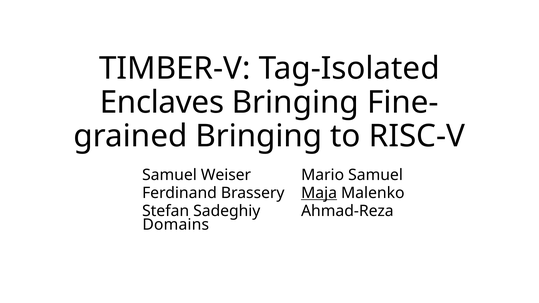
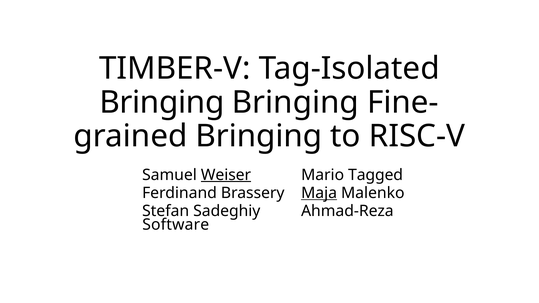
Enclaves: Enclaves -> Bringing (162, 102)
Weiser underline: none -> present (226, 175)
Mario Samuel: Samuel -> Tagged (376, 175)
Domains: Domains -> Software (176, 225)
